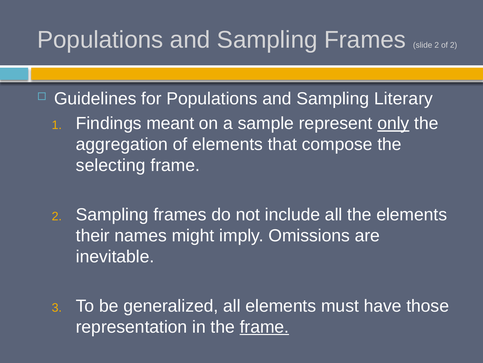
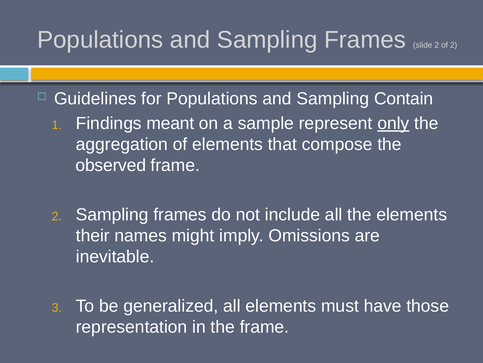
Literary: Literary -> Contain (404, 99)
selecting: selecting -> observed (111, 165)
frame underline: present -> none (264, 326)
